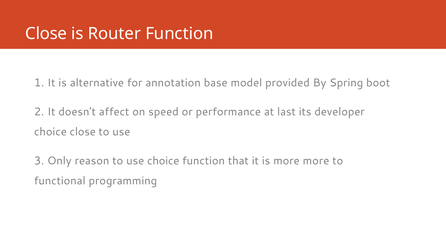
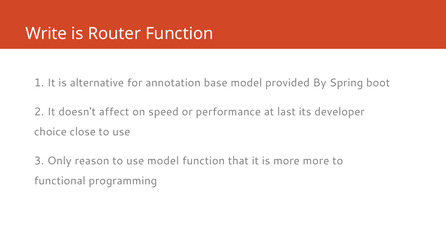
Close: Close -> Write (46, 34)
use choice: choice -> model (163, 161)
